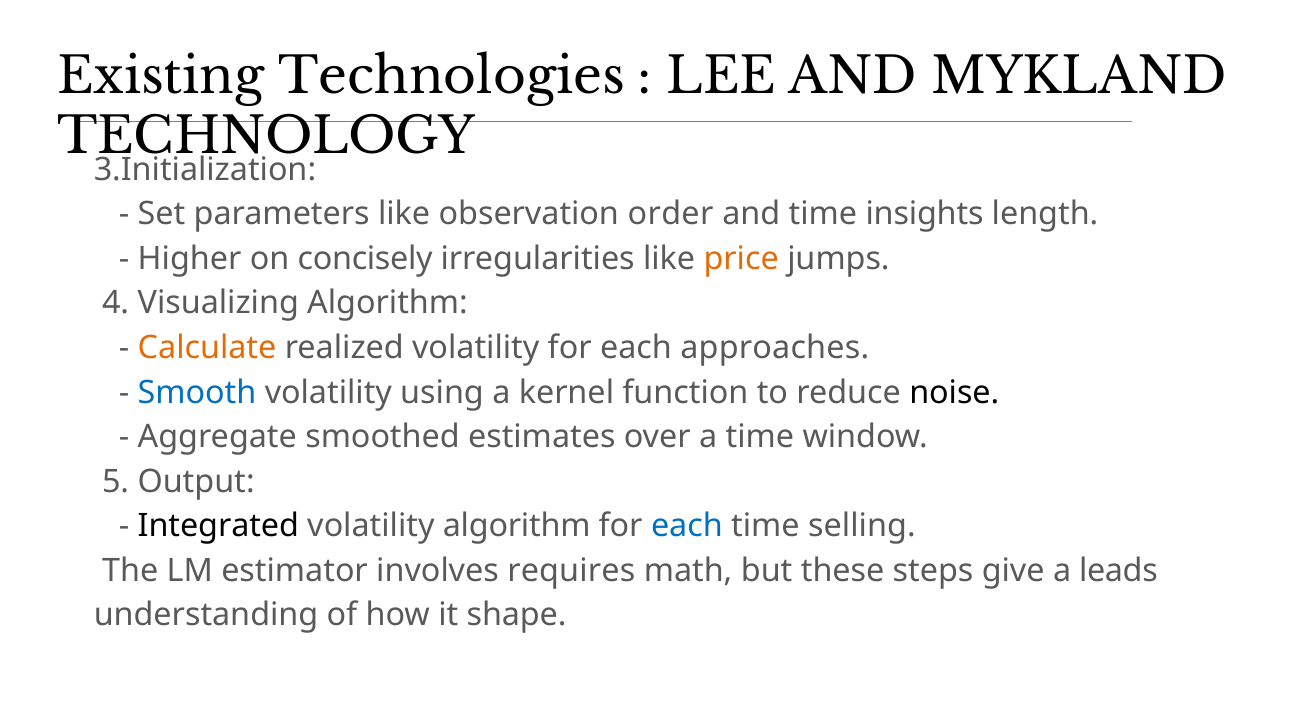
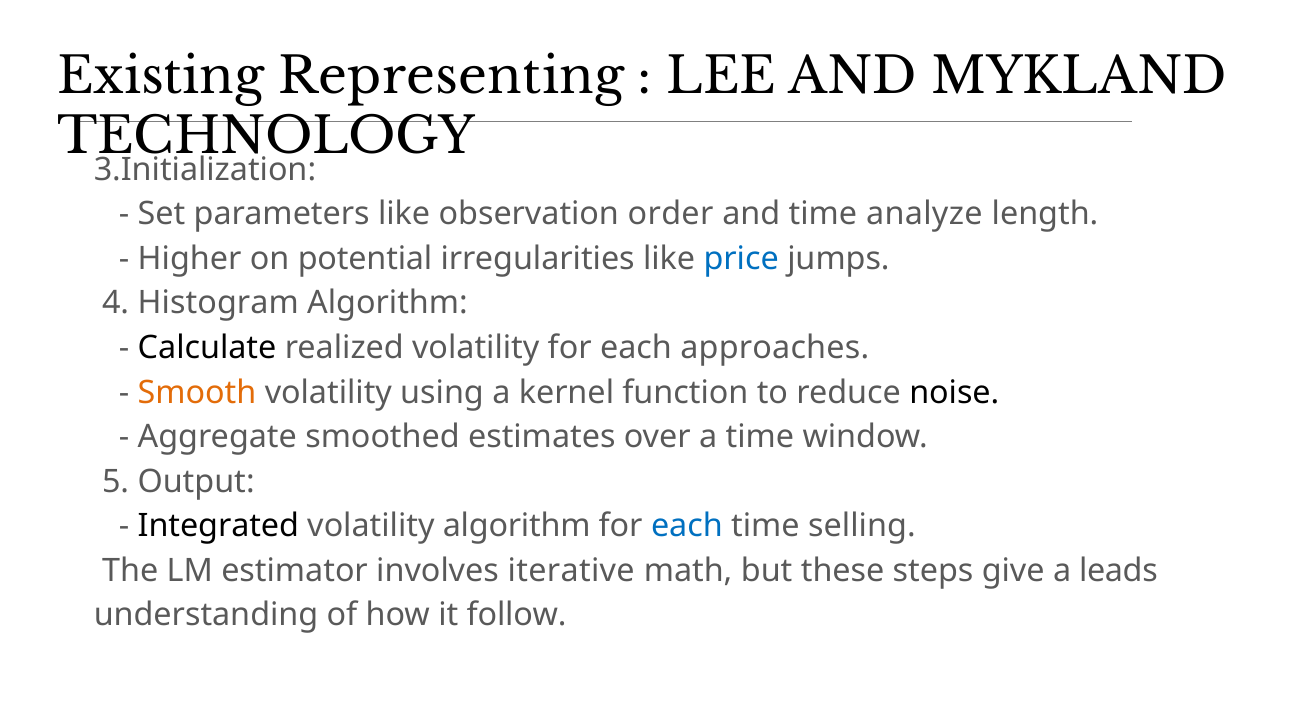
Technologies: Technologies -> Representing (452, 77)
insights: insights -> analyze (924, 214)
concisely: concisely -> potential (365, 259)
price colour: orange -> blue (741, 259)
Visualizing: Visualizing -> Histogram (218, 303)
Calculate colour: orange -> black (207, 348)
Smooth colour: blue -> orange (197, 393)
requires: requires -> iterative (571, 571)
shape: shape -> follow (517, 616)
